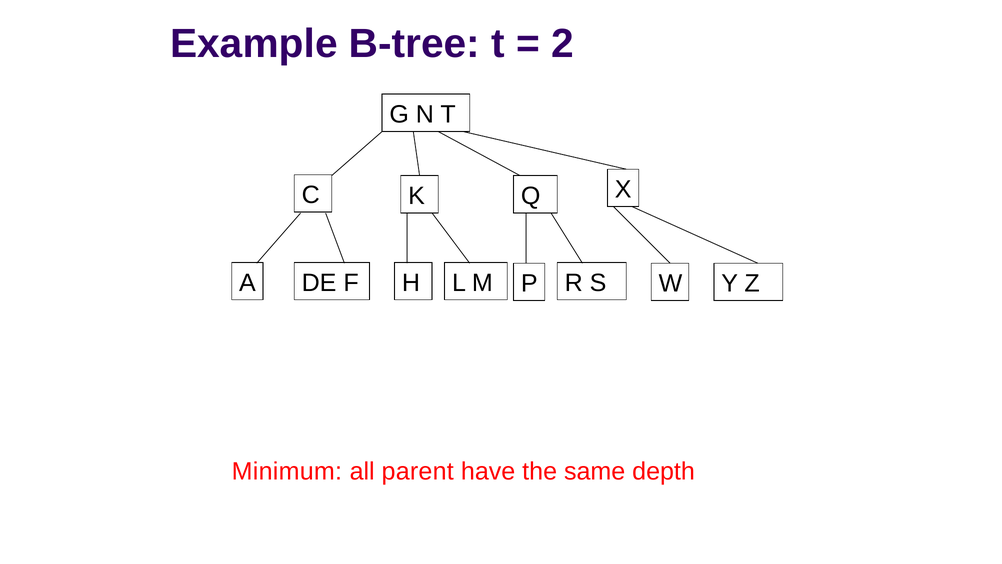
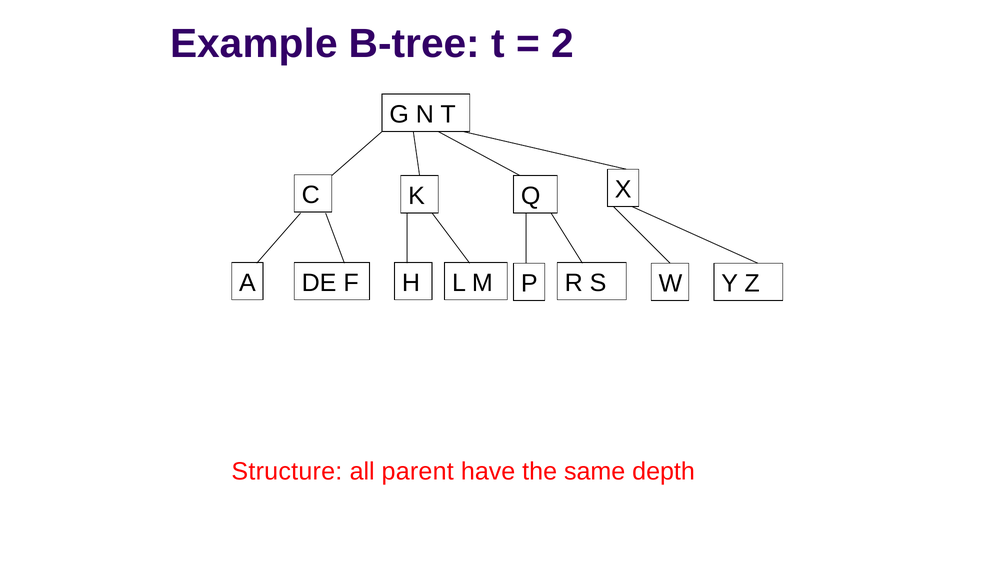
Minimum: Minimum -> Structure (287, 471)
